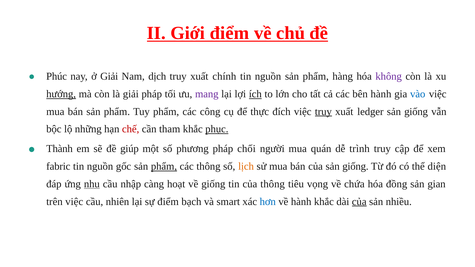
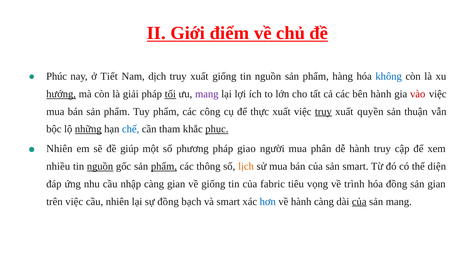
ở Giải: Giải -> Tiết (109, 77)
xuất chính: chính -> giống (224, 77)
không colour: purple -> blue (389, 77)
tối underline: none -> present (170, 94)
ích underline: present -> none (255, 94)
vào colour: blue -> red (418, 94)
thực đích: đích -> xuất (282, 112)
ledger: ledger -> quyền (370, 112)
giống: giống -> thuận (416, 112)
những underline: none -> present (88, 129)
chế colour: red -> blue (131, 129)
Thành: Thành -> Nhiên (59, 149)
chối: chối -> giao (246, 149)
quán: quán -> phân (321, 149)
dễ trình: trình -> hành (360, 149)
fabric: fabric -> nhiều (58, 167)
nguồn underline: none -> present (100, 167)
của sản giống: giống -> smart (355, 167)
nhu underline: present -> none (92, 184)
càng hoạt: hoạt -> gian (176, 184)
của thông: thông -> fabric (273, 184)
chứa: chứa -> trình (354, 184)
sự điểm: điểm -> đồng (168, 202)
hành khắc: khắc -> càng (324, 202)
sản nhiều: nhiều -> mang (399, 202)
